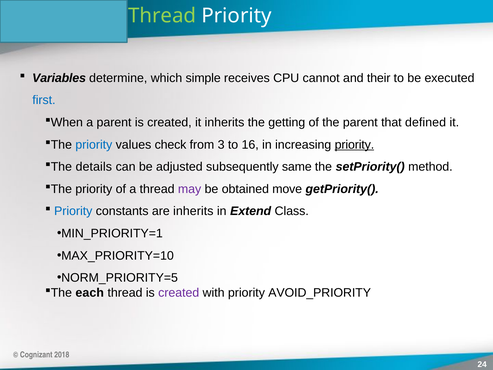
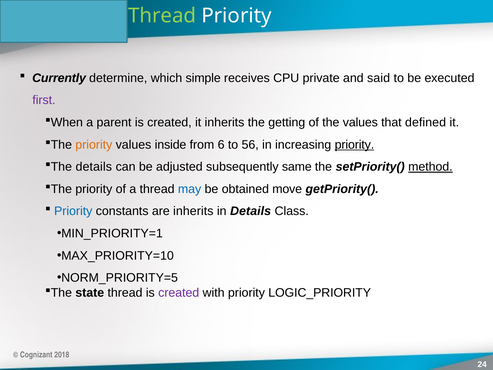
Variables: Variables -> Currently (59, 78)
cannot: cannot -> private (321, 78)
their: their -> said (379, 78)
first colour: blue -> purple (44, 100)
the parent: parent -> values (360, 122)
priority colour: blue -> orange (94, 145)
check: check -> inside (171, 145)
3: 3 -> 6 (221, 145)
16: 16 -> 56 (250, 145)
method underline: none -> present (430, 167)
may colour: purple -> blue (190, 189)
in Extend: Extend -> Details (251, 211)
each: each -> state (90, 292)
AVOID_PRIORITY: AVOID_PRIORITY -> LOGIC_PRIORITY (320, 292)
